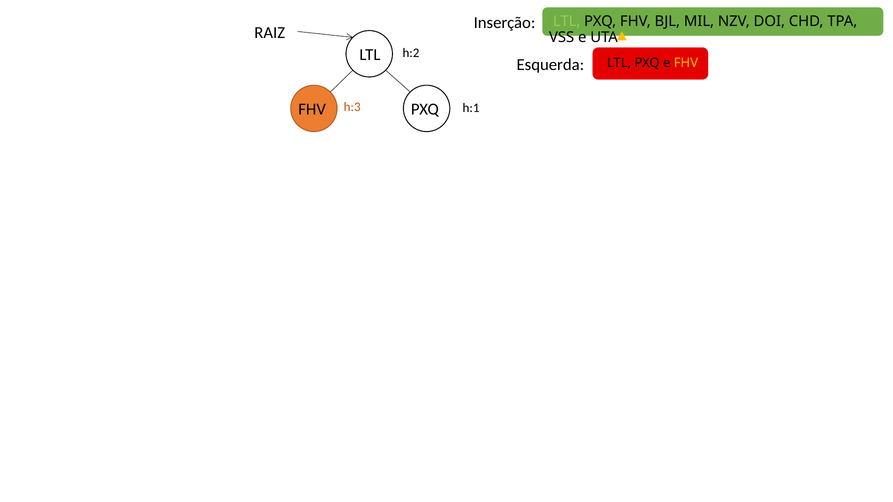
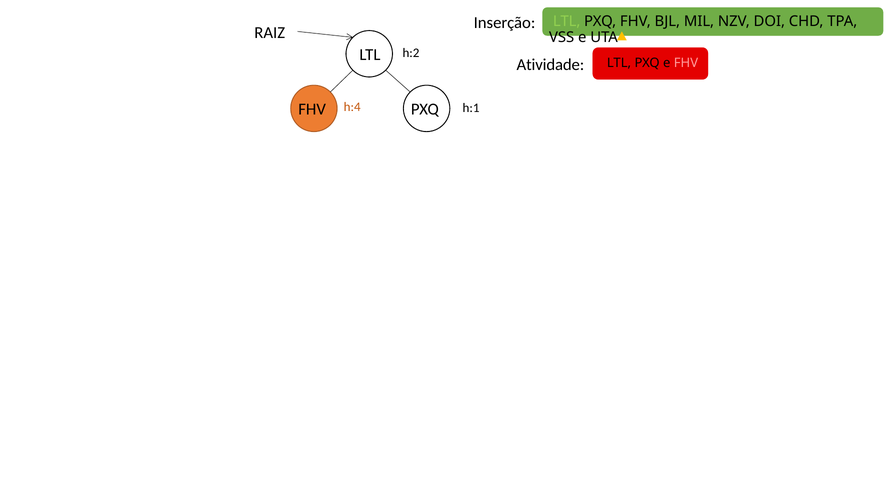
Esquerda: Esquerda -> Atividade (550, 65)
FHV colour: yellow -> pink (686, 63)
h:3: h:3 -> h:4 (352, 107)
